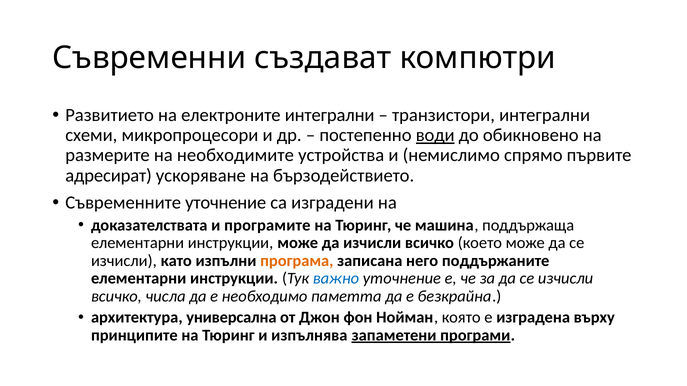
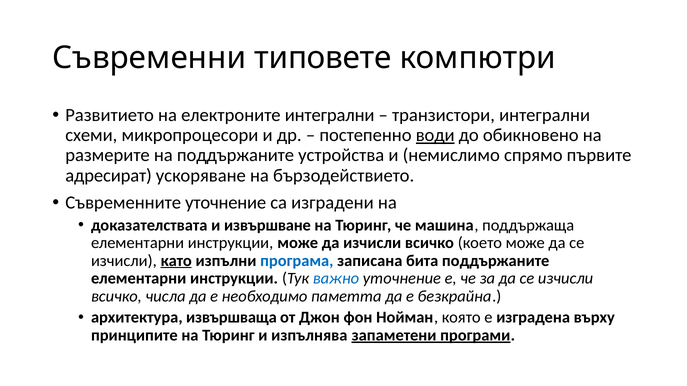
създават: създават -> типовете (323, 58)
на необходимите: необходимите -> поддържаните (236, 156)
програмите: програмите -> извършване (267, 225)
като underline: none -> present (176, 261)
програма colour: orange -> blue (297, 261)
него: него -> бита (422, 261)
универсална: универсална -> извършваща (231, 318)
